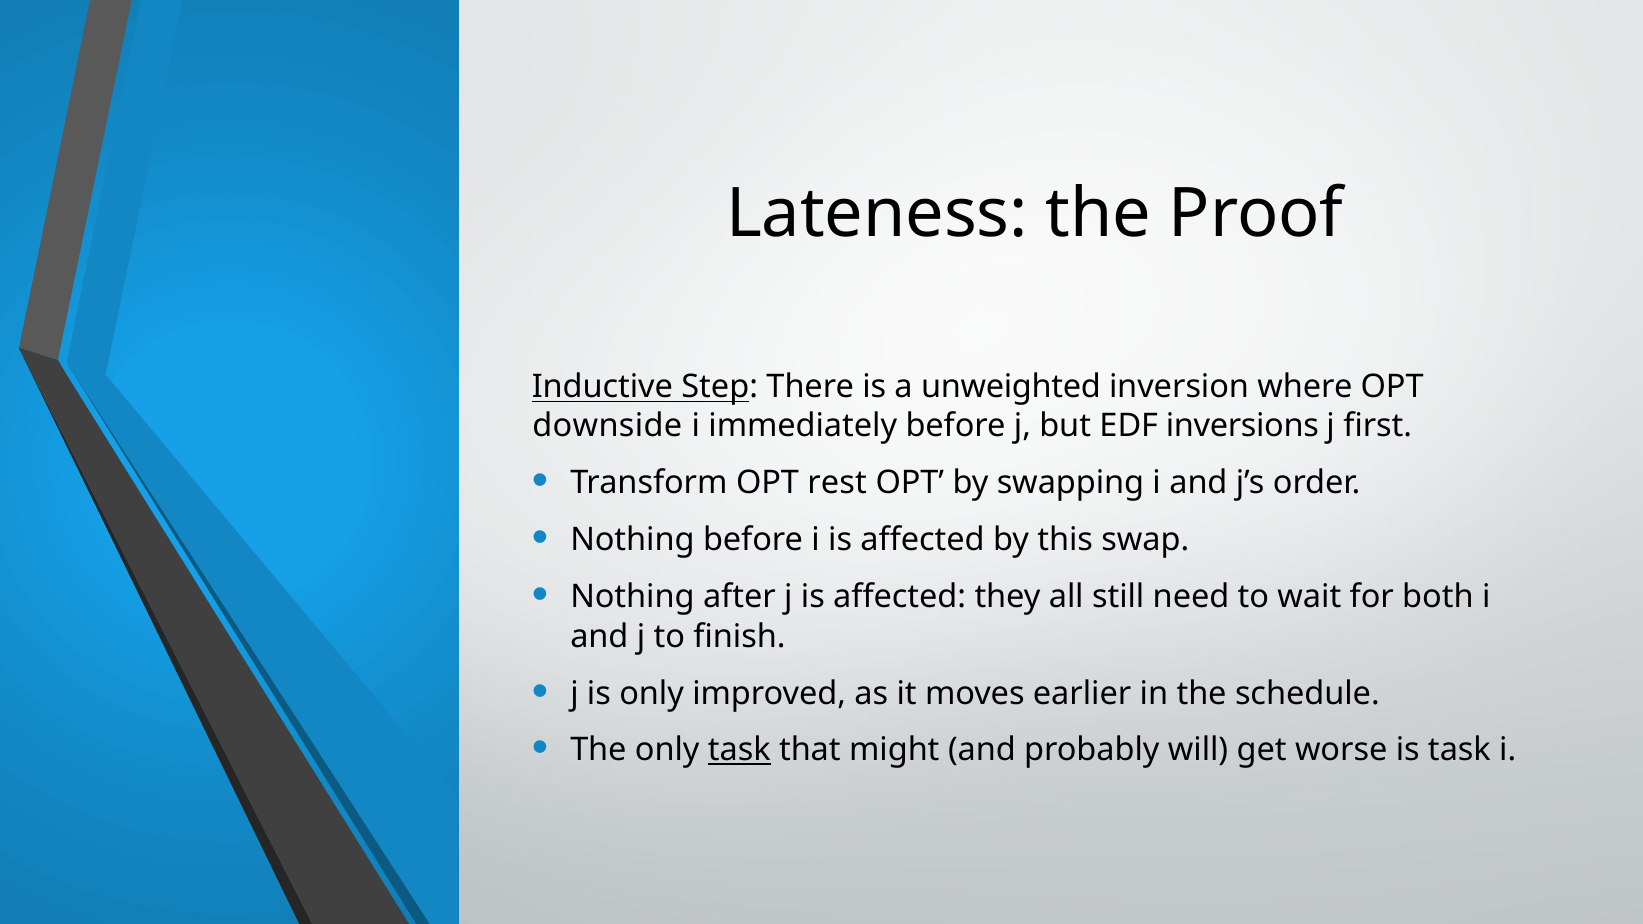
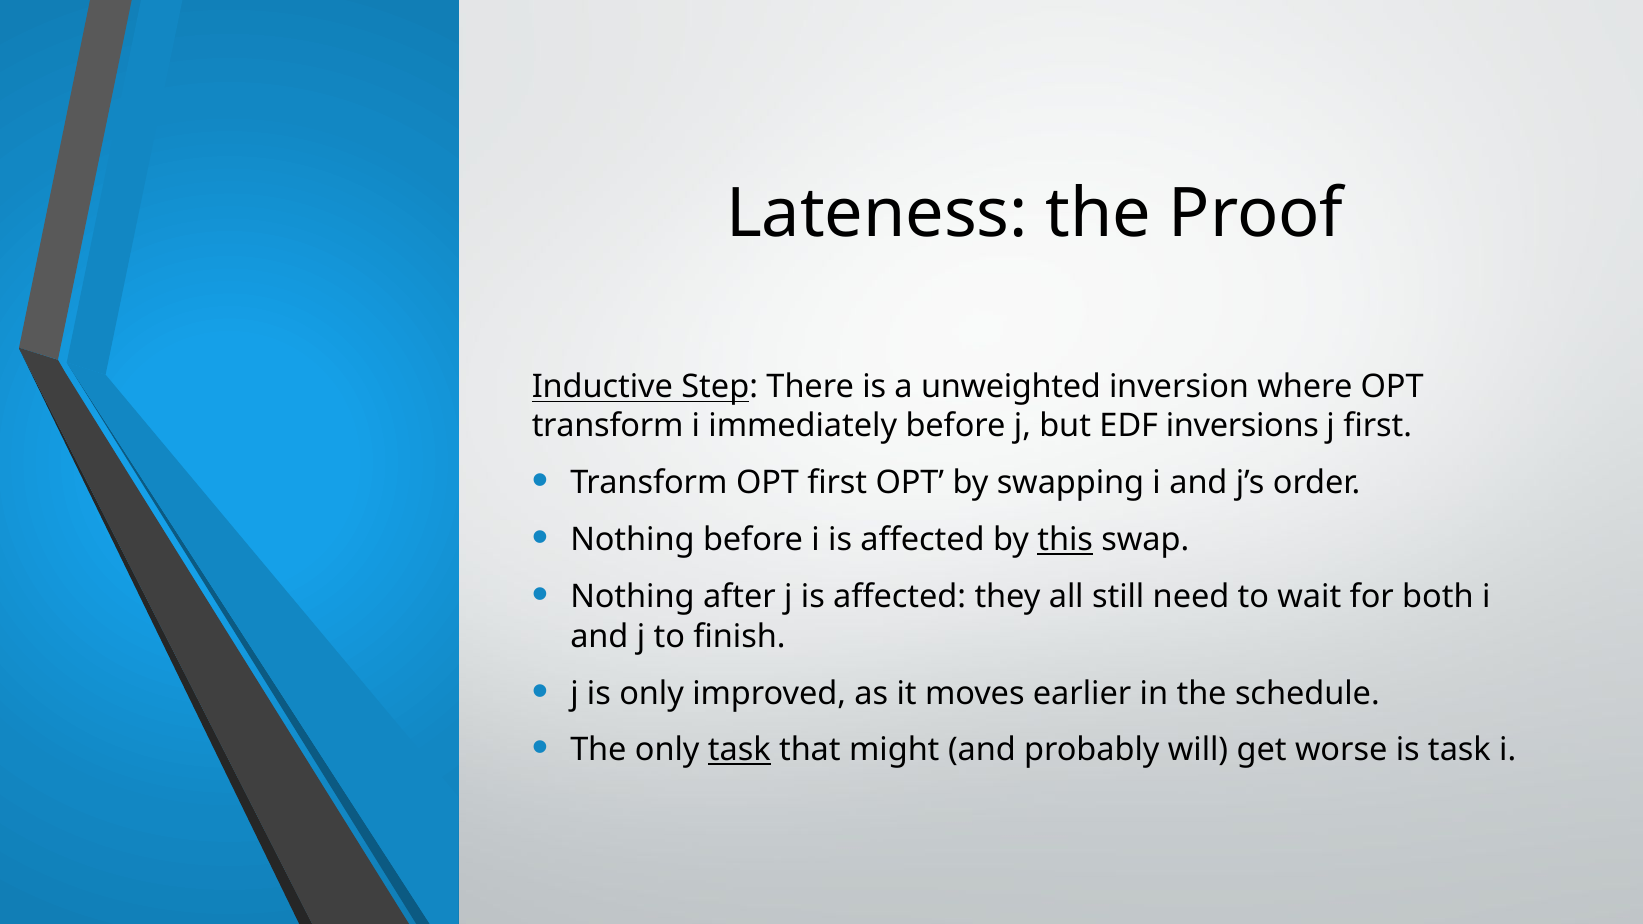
downside: downside -> transform (608, 426)
OPT rest: rest -> first (837, 483)
this underline: none -> present (1065, 540)
